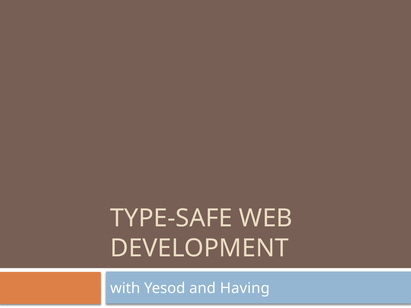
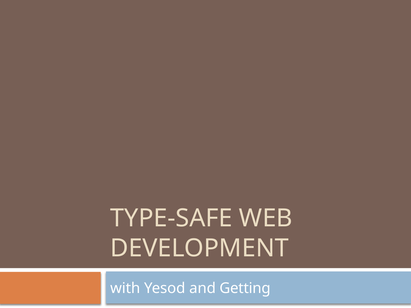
Having: Having -> Getting (245, 288)
